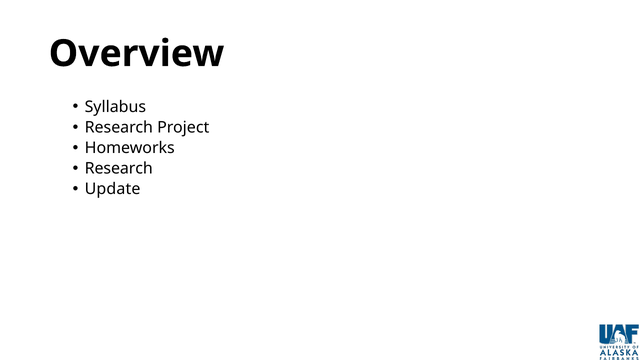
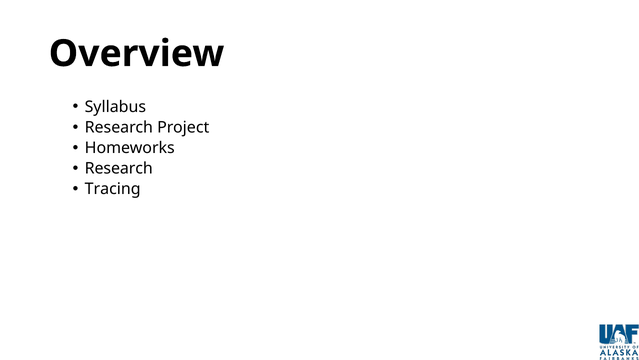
Update: Update -> Tracing (113, 189)
